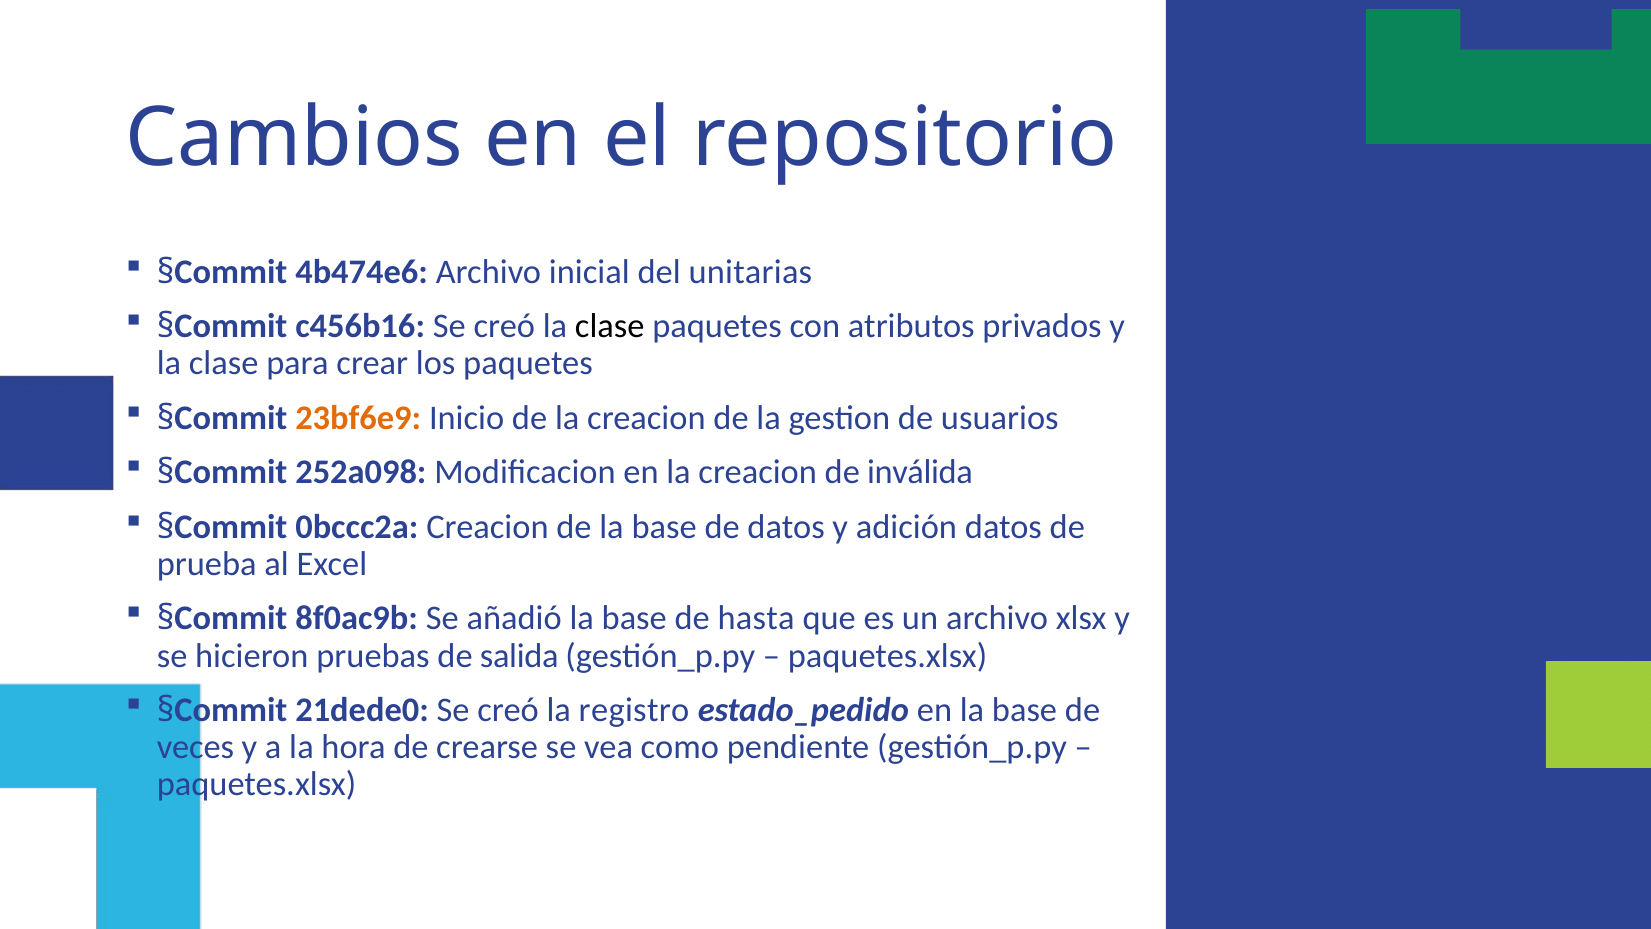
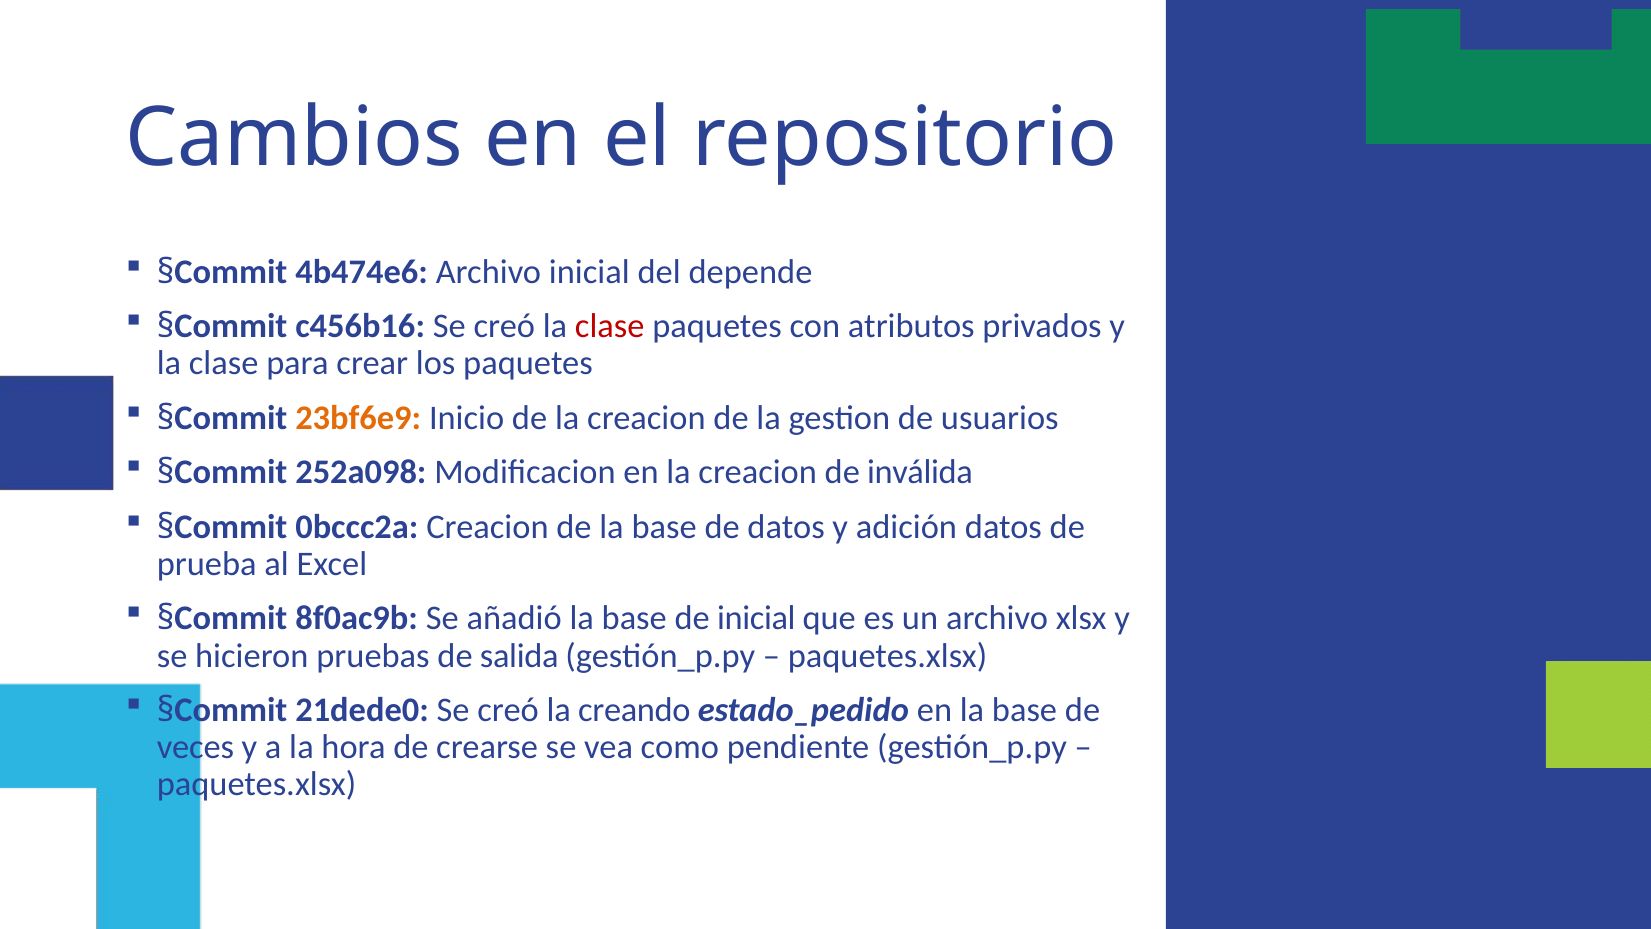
unitarias: unitarias -> depende (750, 272)
clase colour: black -> red (610, 326)
de hasta: hasta -> inicial (756, 618)
registro: registro -> creando (634, 710)
